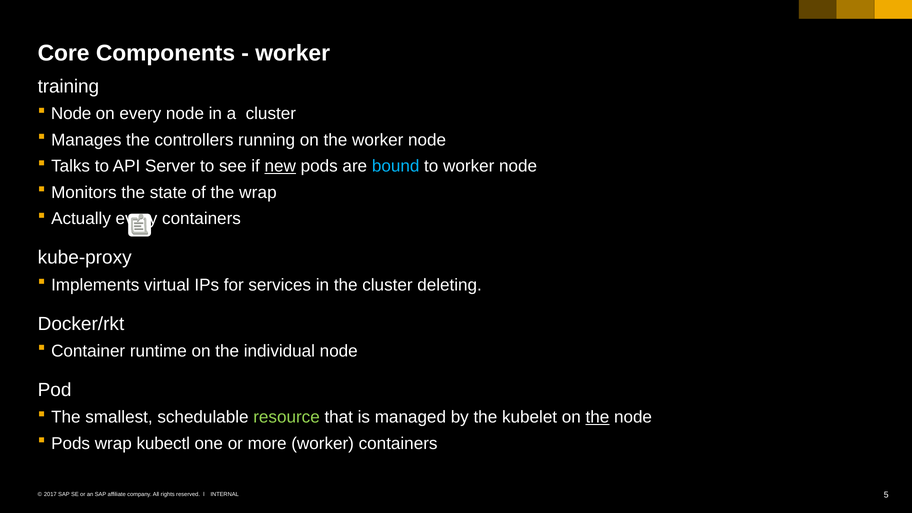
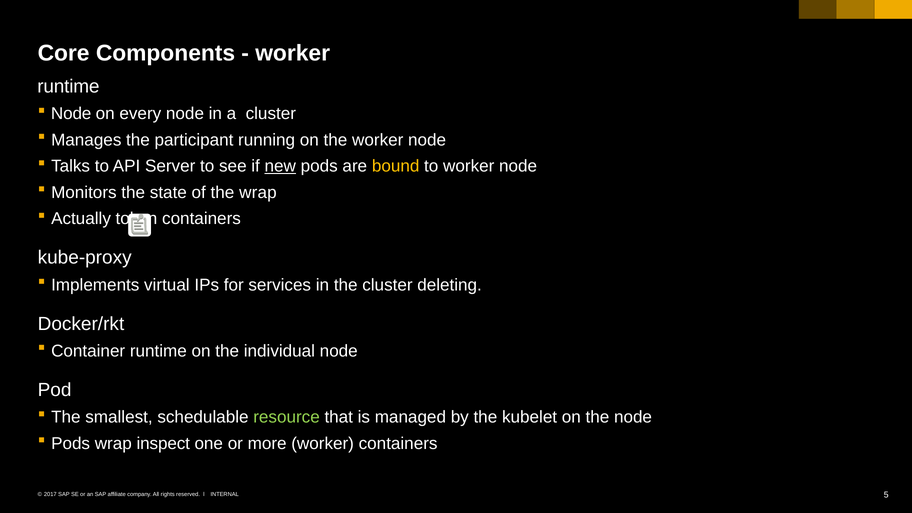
training: training -> runtime (68, 87)
controllers: controllers -> participant (194, 140)
bound colour: light blue -> yellow (396, 166)
Actually every: every -> token (136, 219)
the underline: present -> none (597, 417)
kubectl: kubectl -> inspect (163, 443)
